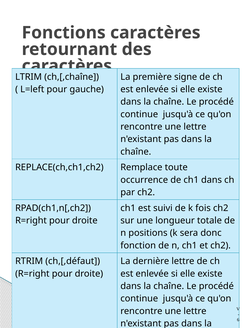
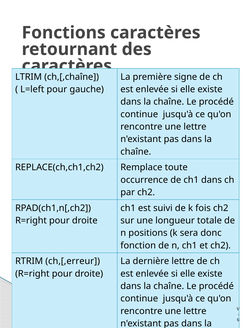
ch,[,défaut: ch,[,défaut -> ch,[,erreur (73, 261)
